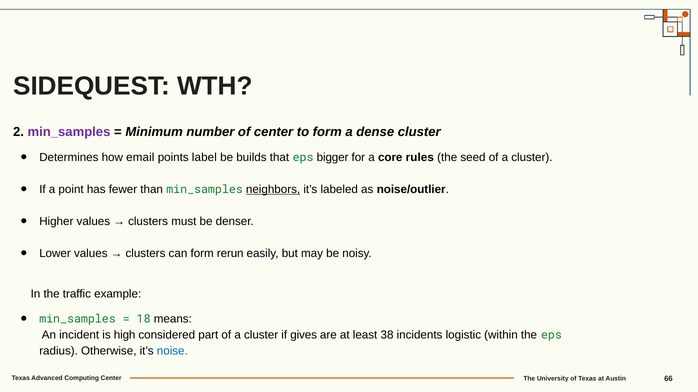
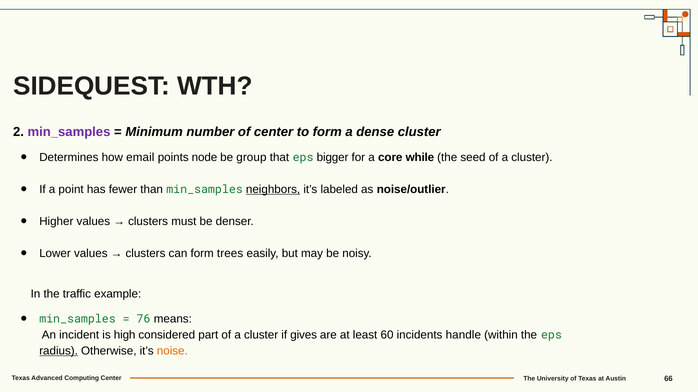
label: label -> node (204, 158)
builds: builds -> group (251, 158)
rules: rules -> while (420, 158)
rerun: rerun -> trees (230, 254)
18: 18 -> 76 (144, 319)
38: 38 -> 60 (387, 335)
logistic: logistic -> handle (463, 335)
radius underline: none -> present (59, 351)
noise colour: blue -> orange (172, 351)
